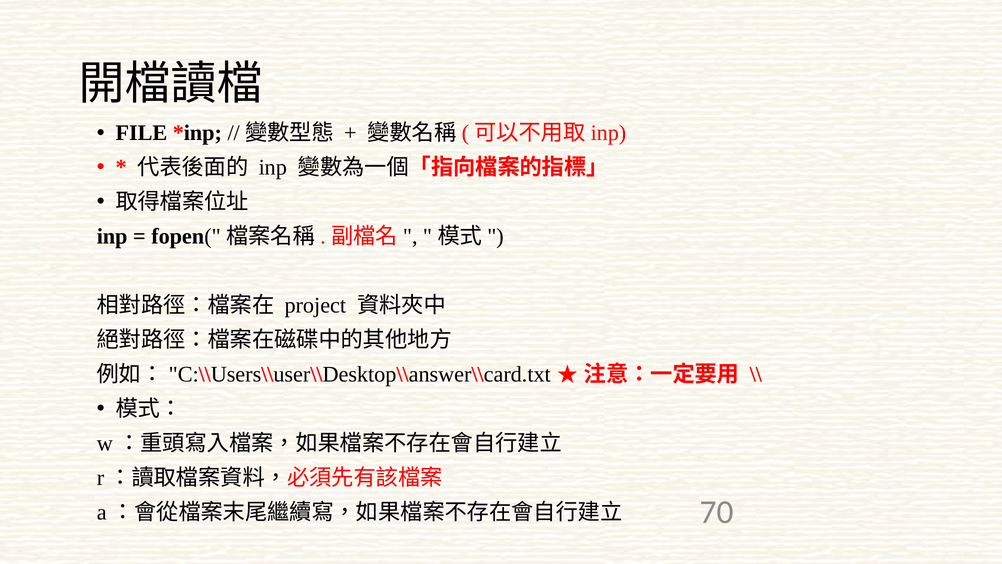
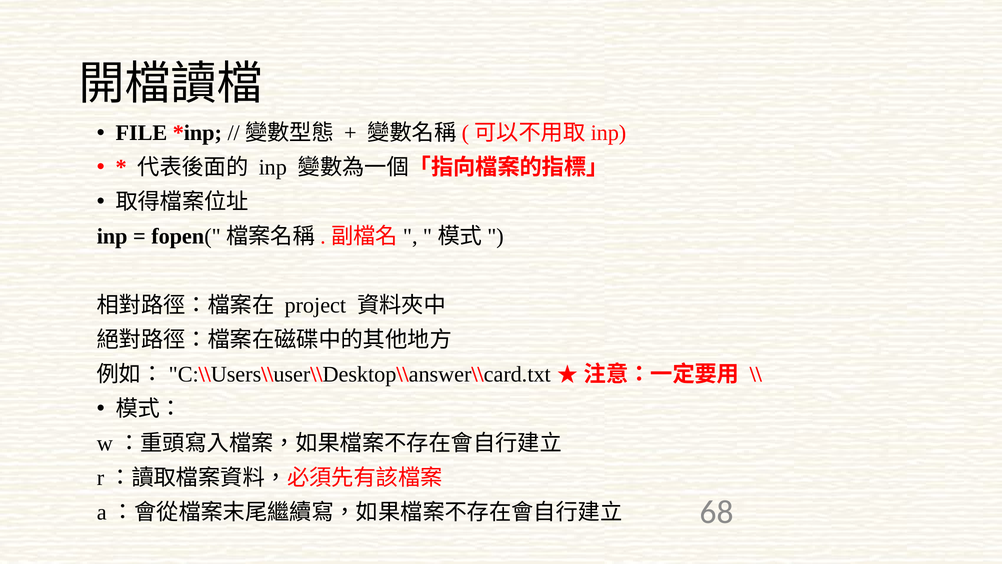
70: 70 -> 68 (717, 512)
